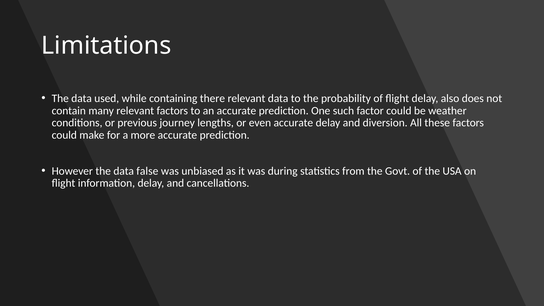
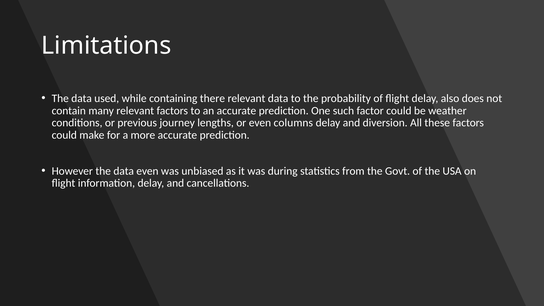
even accurate: accurate -> columns (293, 123)
data false: false -> even (147, 171)
